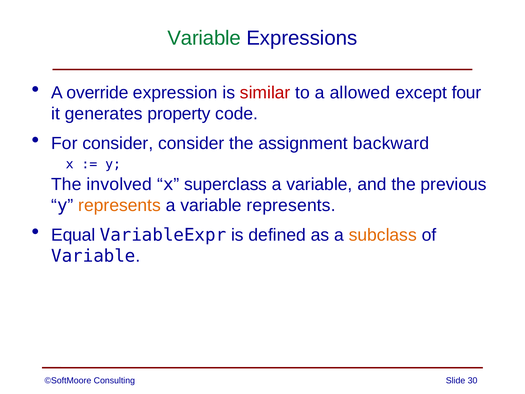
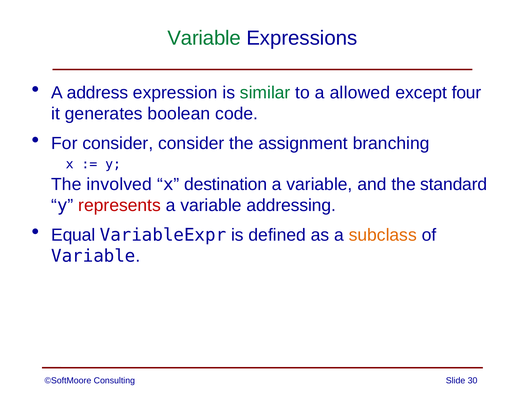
override: override -> address (98, 93)
similar colour: red -> green (265, 93)
property: property -> boolean (179, 114)
backward: backward -> branching (391, 143)
superclass: superclass -> destination (226, 184)
previous: previous -> standard (454, 184)
represents colour: orange -> red (120, 205)
variable represents: represents -> addressing (291, 205)
